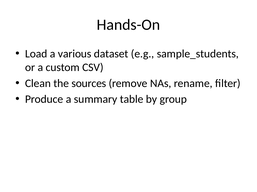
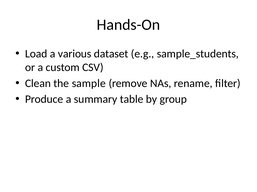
sources: sources -> sample (89, 84)
